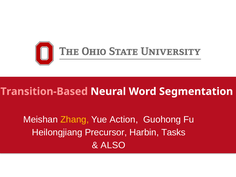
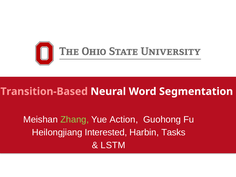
Zhang colour: yellow -> light green (75, 120)
Precursor: Precursor -> Interested (106, 132)
ALSO: ALSO -> LSTM (113, 145)
